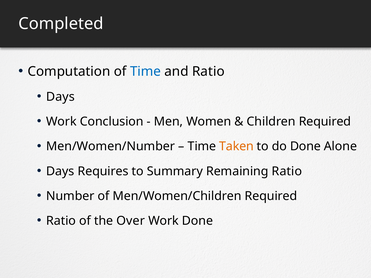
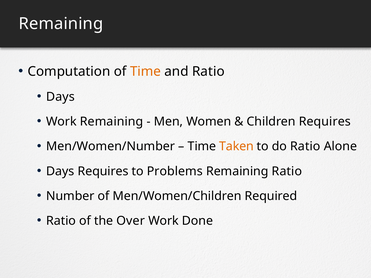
Completed: Completed -> Remaining (61, 24)
Time colour: blue -> orange (146, 71)
Work Conclusion: Conclusion -> Remaining (112, 122)
Children Required: Required -> Requires (325, 122)
do Done: Done -> Ratio (305, 147)
Summary: Summary -> Problems (175, 171)
